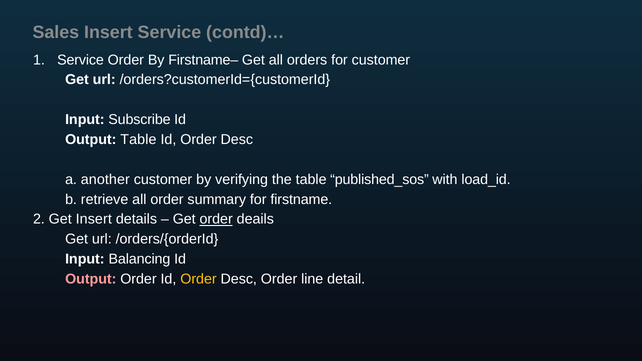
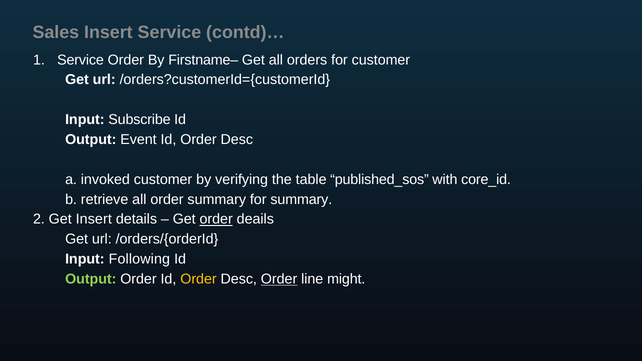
Output Table: Table -> Event (139, 140)
another: another -> invoked (105, 179)
load_id: load_id -> core_id (486, 179)
for firstname: firstname -> summary (301, 199)
Balancing: Balancing -> Following (139, 259)
Output colour: pink -> light green (91, 279)
Order underline: none -> present (279, 279)
detail: detail -> might (346, 279)
